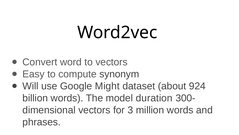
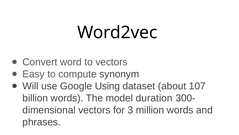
Might: Might -> Using (107, 86)
924: 924 -> 107 (197, 86)
